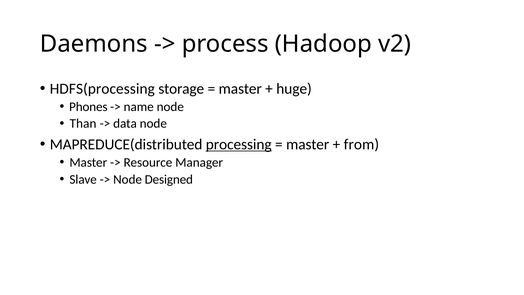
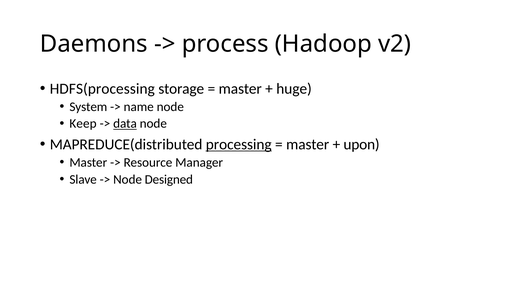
Phones: Phones -> System (88, 107)
Than: Than -> Keep (83, 124)
data underline: none -> present (125, 124)
from: from -> upon (362, 144)
